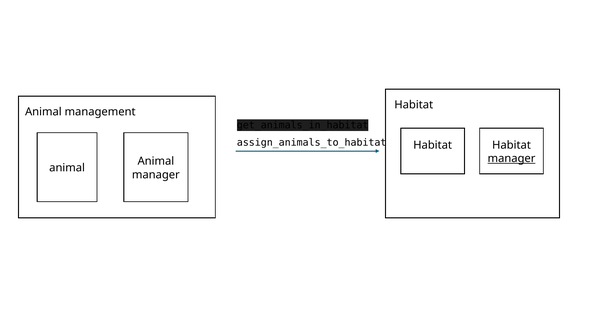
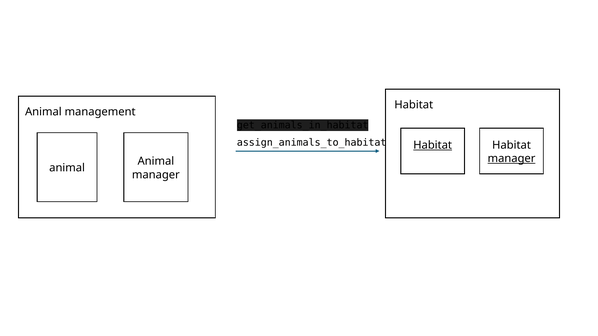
Habitat underline: none -> present (433, 145)
